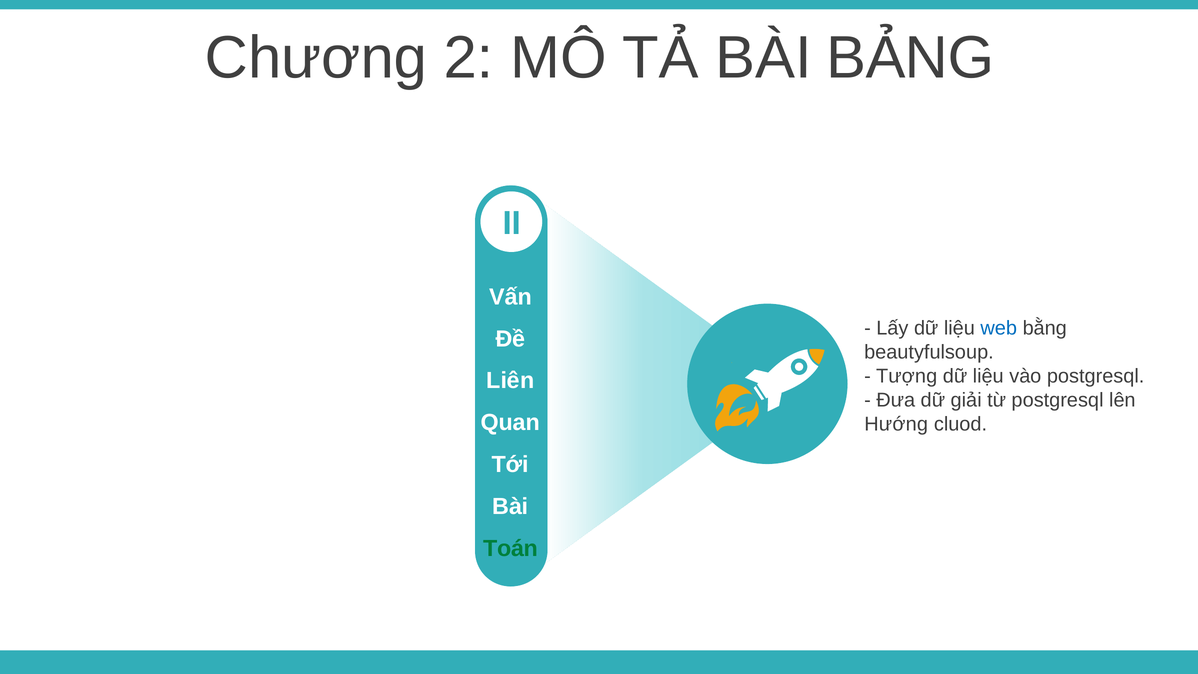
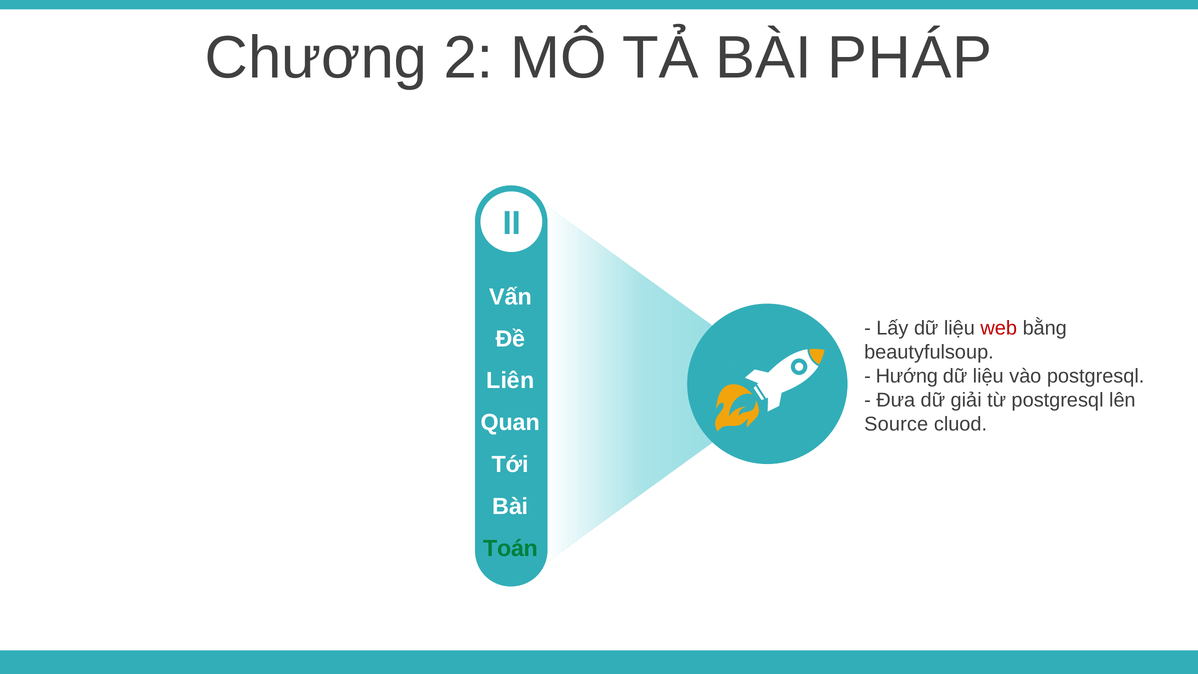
BẢNG: BẢNG -> PHÁP (910, 58)
web colour: blue -> red (999, 328)
Tượng: Tượng -> Hướng (907, 376)
Hướng: Hướng -> Source (896, 424)
